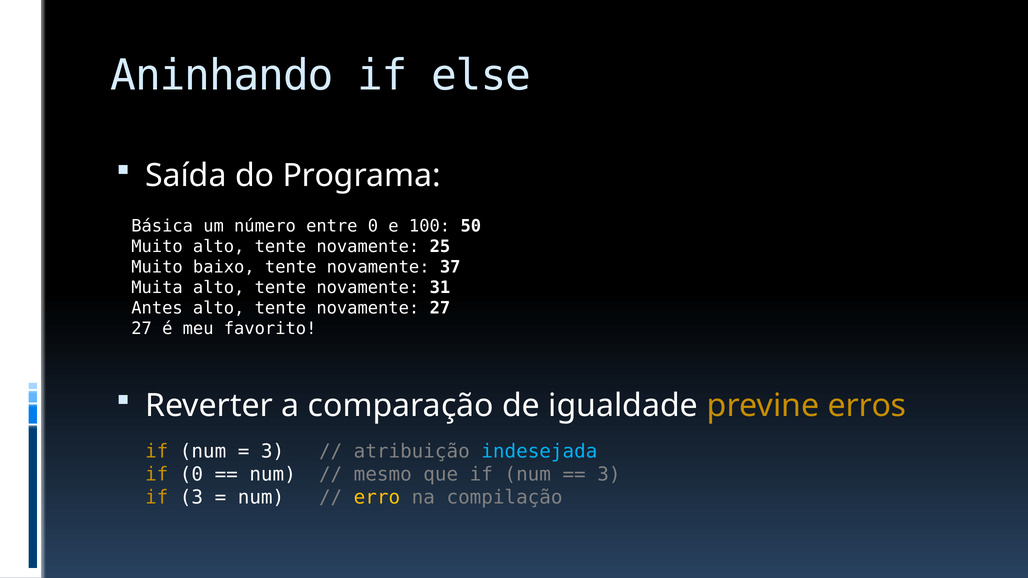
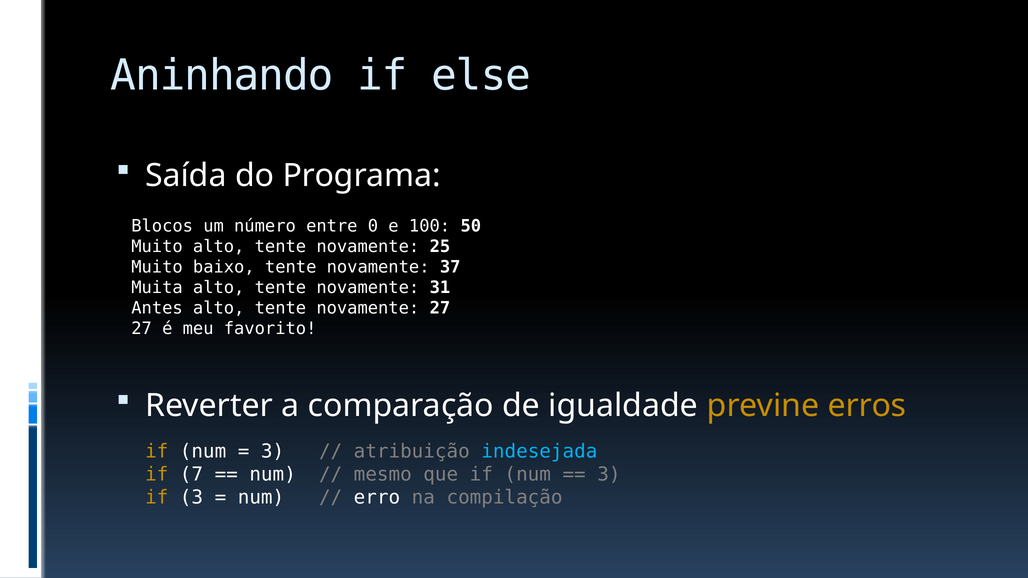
Básica: Básica -> Blocos (162, 226)
if 0: 0 -> 7 (191, 475)
erro colour: yellow -> white (377, 498)
